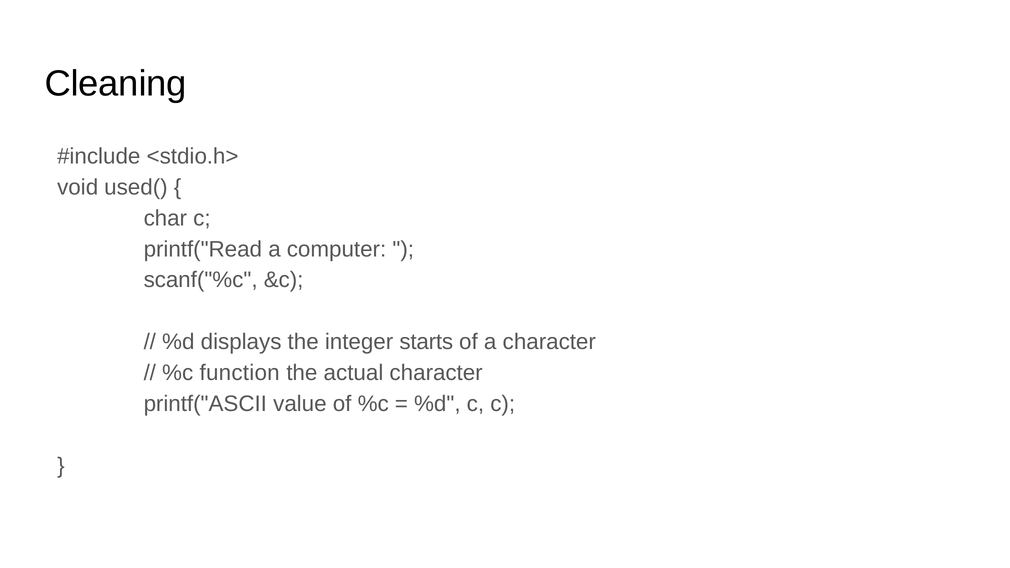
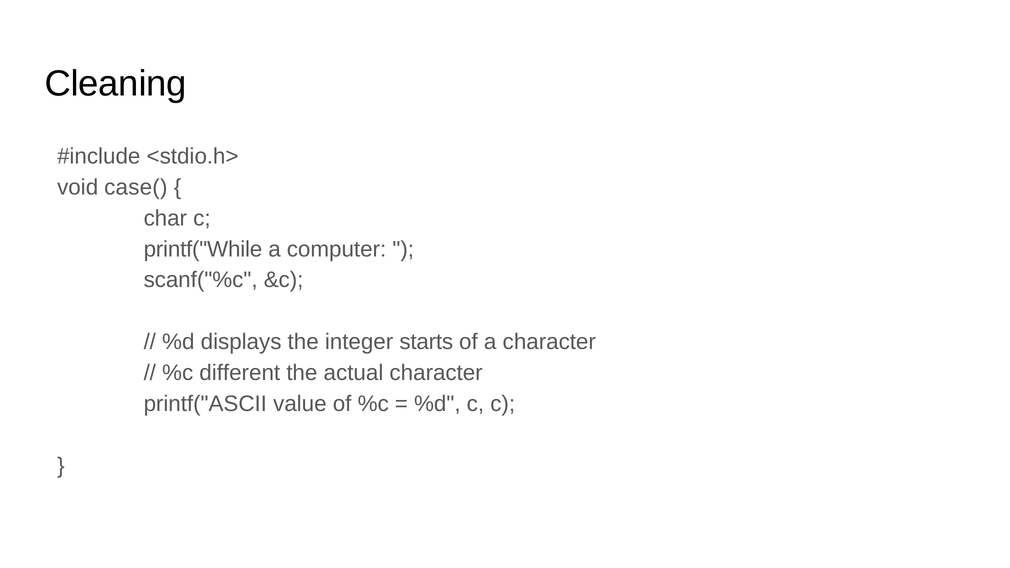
used(: used( -> case( (136, 187)
printf("Read: printf("Read -> printf("While (203, 249)
function: function -> different (240, 373)
